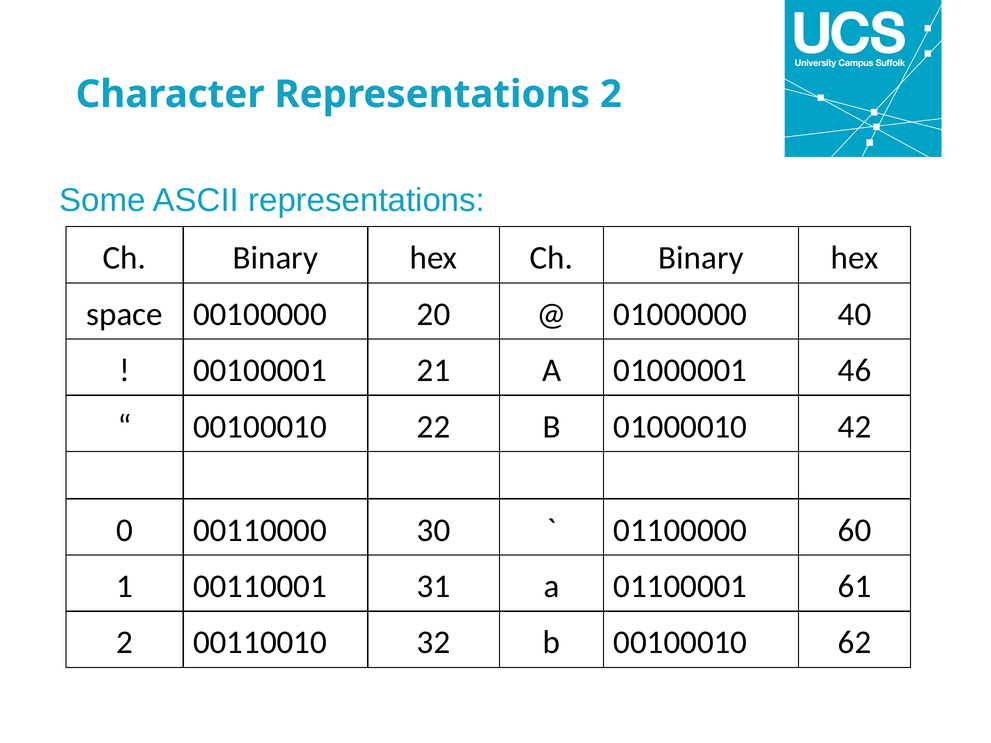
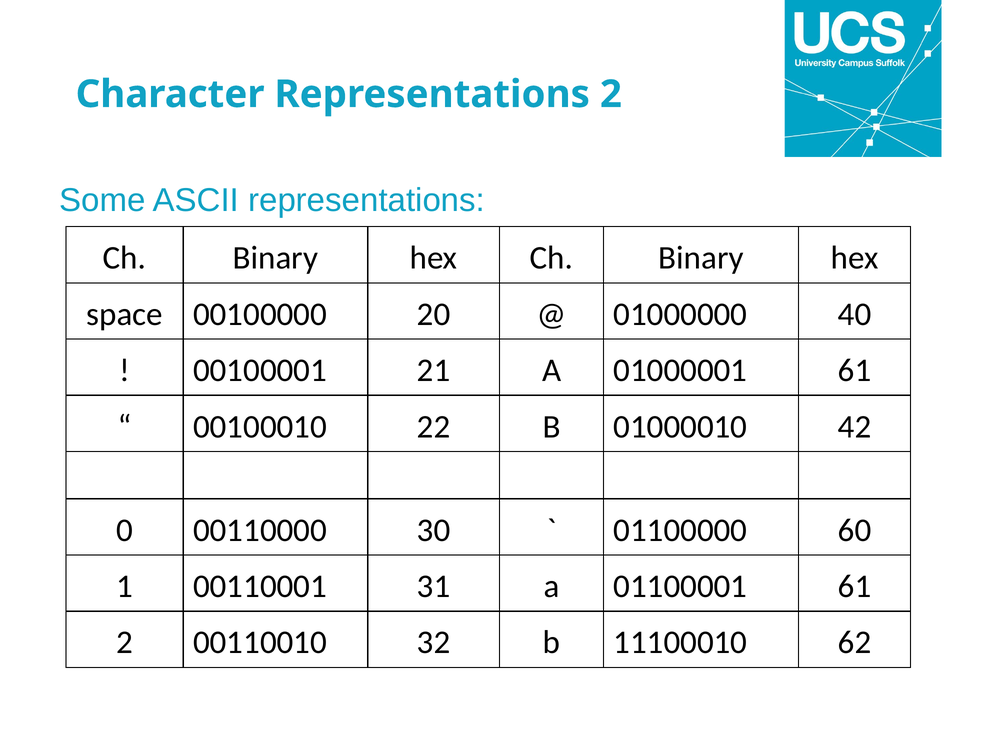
01000001 46: 46 -> 61 (855, 371)
b 00100010: 00100010 -> 11100010 (680, 643)
